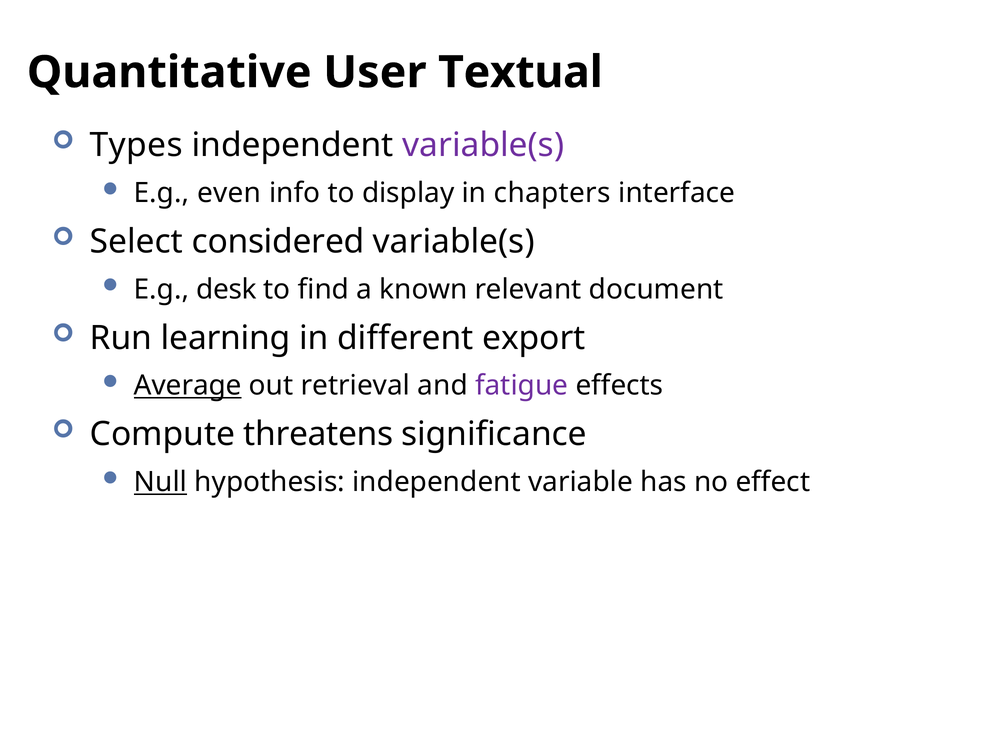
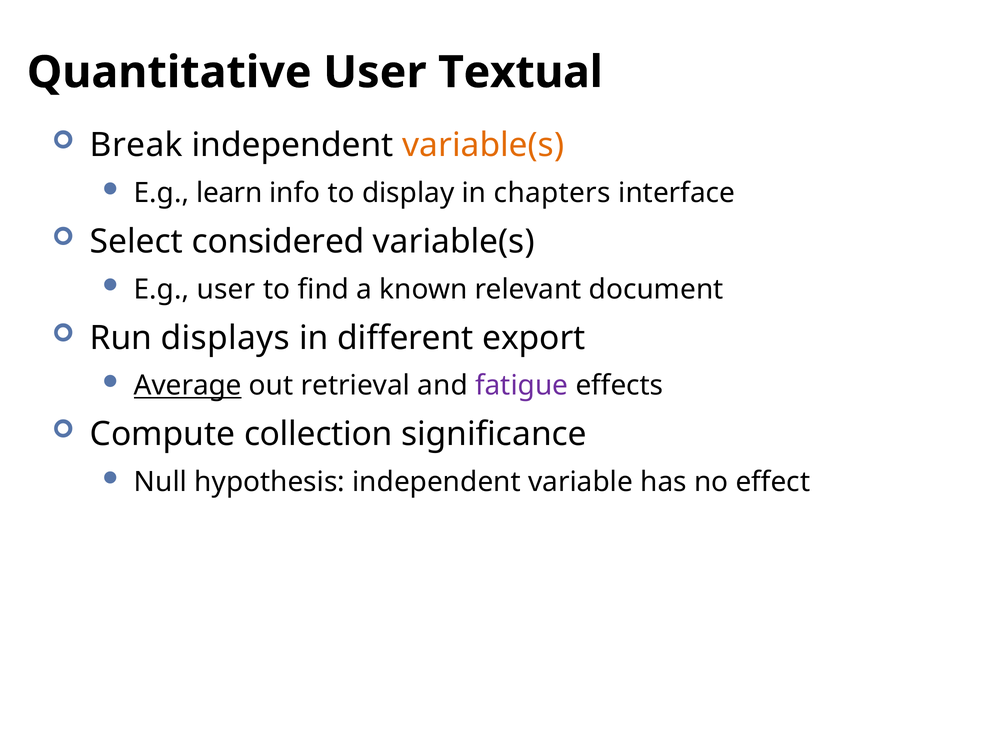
Types: Types -> Break (136, 145)
variable(s colour: purple -> orange (483, 145)
even: even -> learn (229, 193)
E.g desk: desk -> user (226, 289)
learning: learning -> displays (225, 338)
threatens: threatens -> collection (318, 434)
Null underline: present -> none (160, 482)
